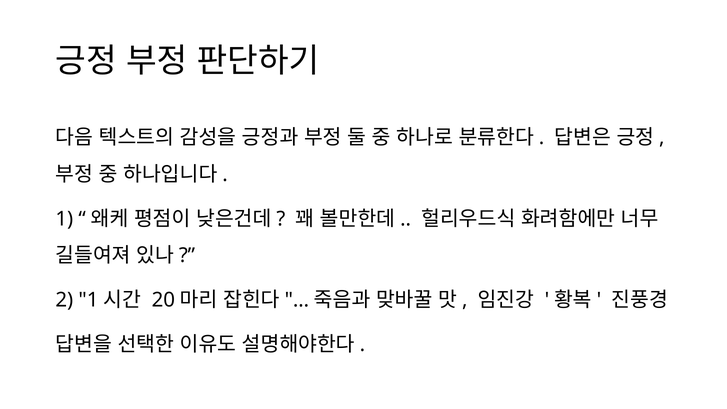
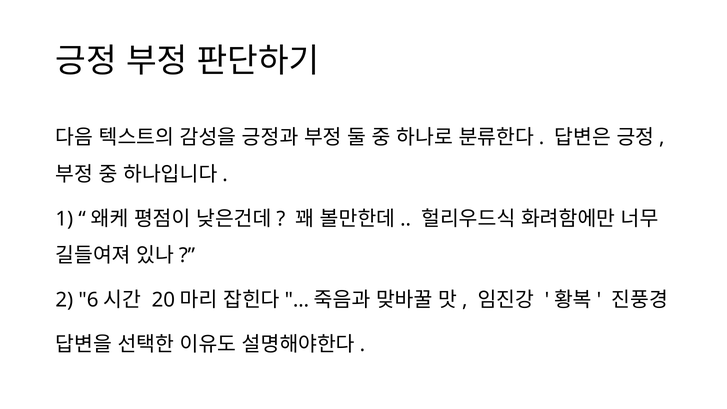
2 1: 1 -> 6 (89, 300)
